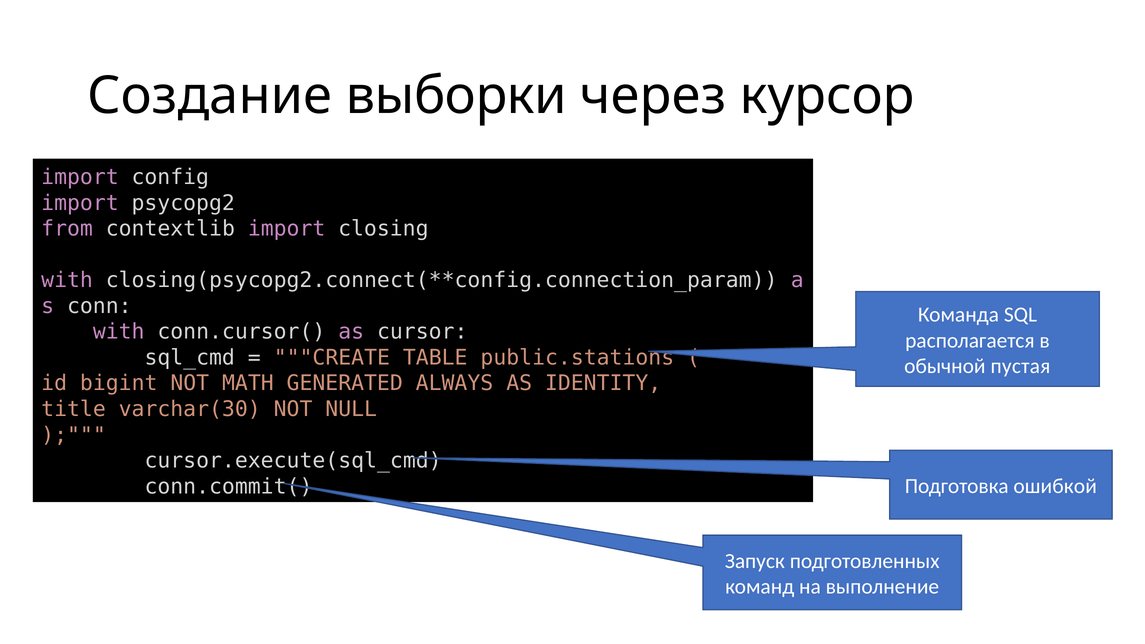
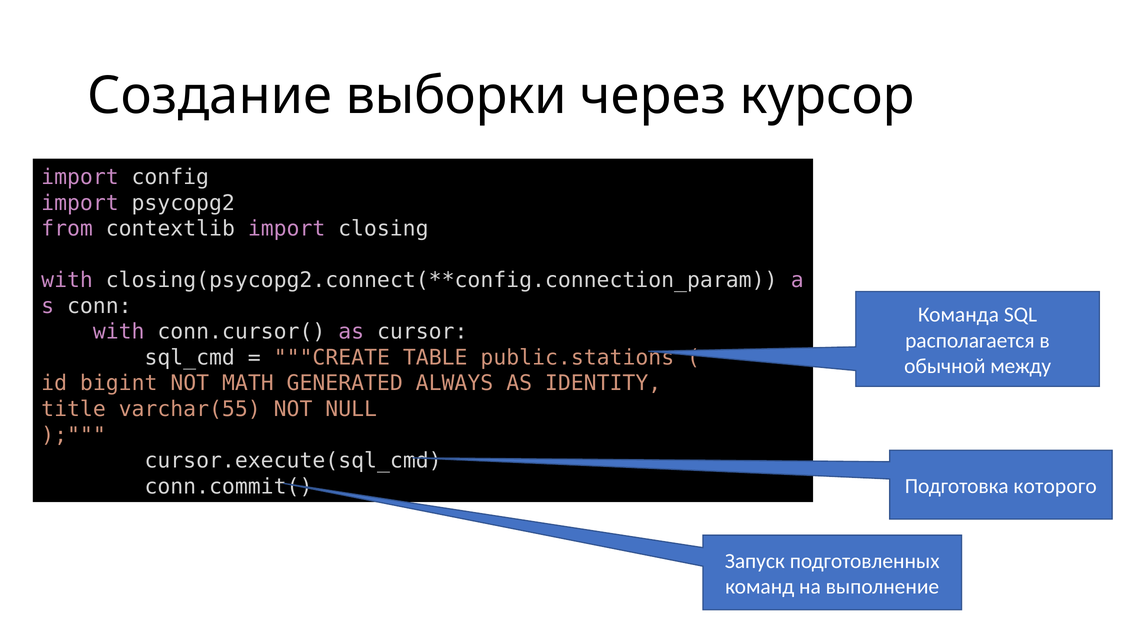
пустая: пустая -> между (1021, 366)
varchar(30: varchar(30 -> varchar(55 (190, 409)
ошибкой: ошибкой -> которого (1055, 486)
